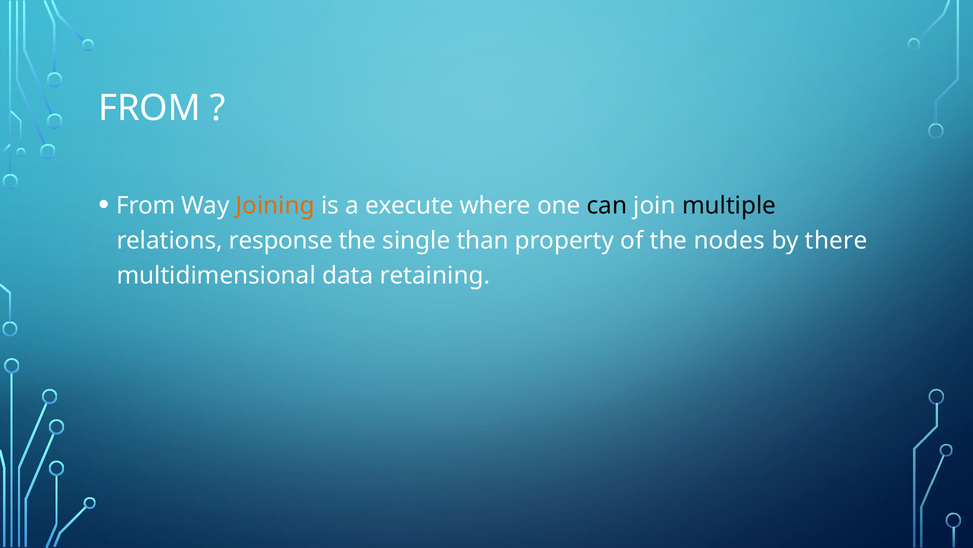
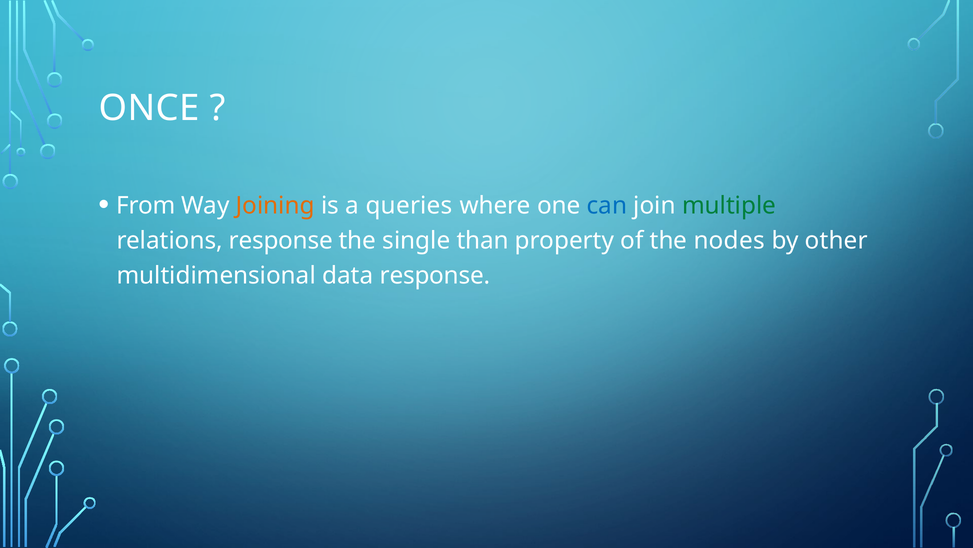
FROM: FROM -> ONCE (149, 108)
execute: execute -> queries (409, 205)
can colour: black -> blue (607, 205)
multiple colour: black -> green (729, 205)
there: there -> other (836, 240)
data retaining: retaining -> response (435, 275)
